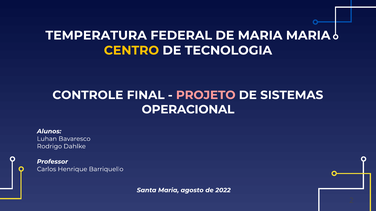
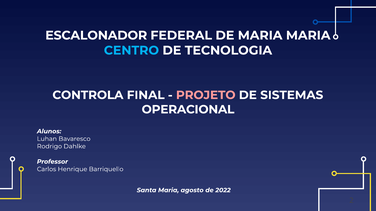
TEMPERATURA: TEMPERATURA -> ESCALONADOR (96, 35)
CENTRO colour: yellow -> light blue (131, 51)
CONTROLE: CONTROLE -> CONTROLA (88, 95)
